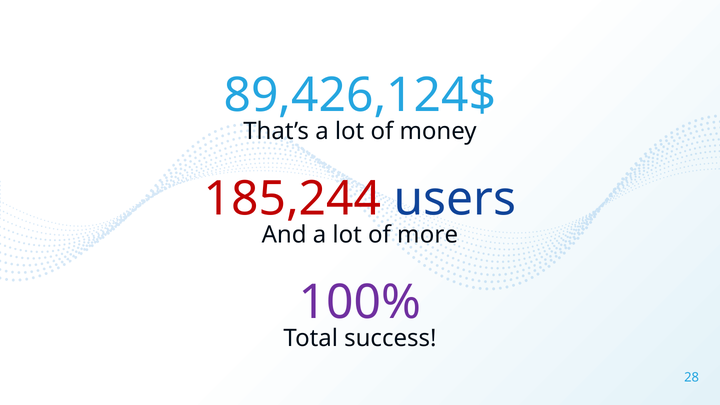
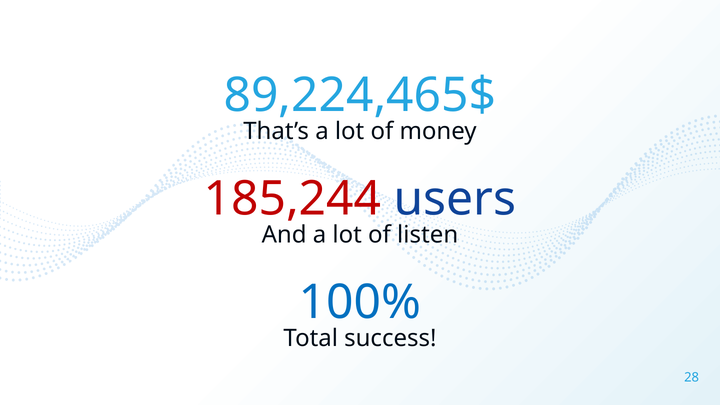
89,426,124$: 89,426,124$ -> 89,224,465$ (360, 95)
more: more -> listen (428, 235)
100% colour: purple -> blue (360, 302)
